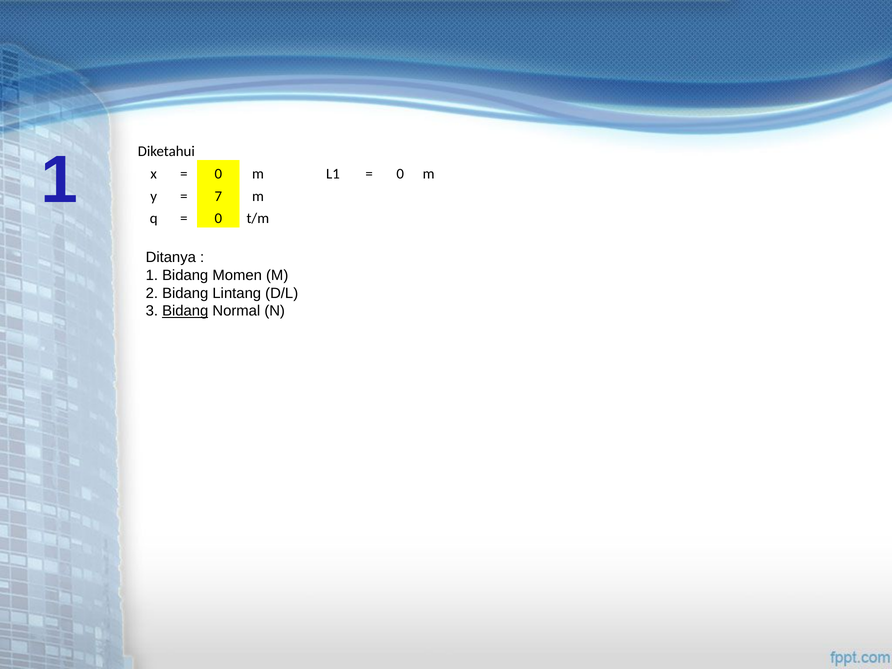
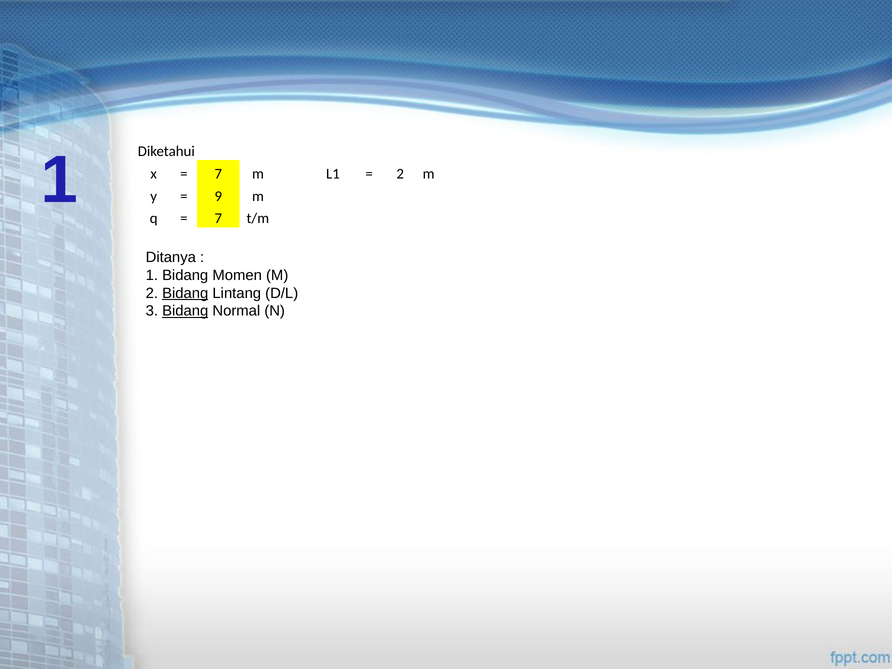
0: 0 -> 7 (218, 174)
0: 0 -> 2 (400, 174)
7: 7 -> 9 (218, 196)
0: 0 -> 7 (218, 219)
Bidang underline: none -> present (185, 293)
